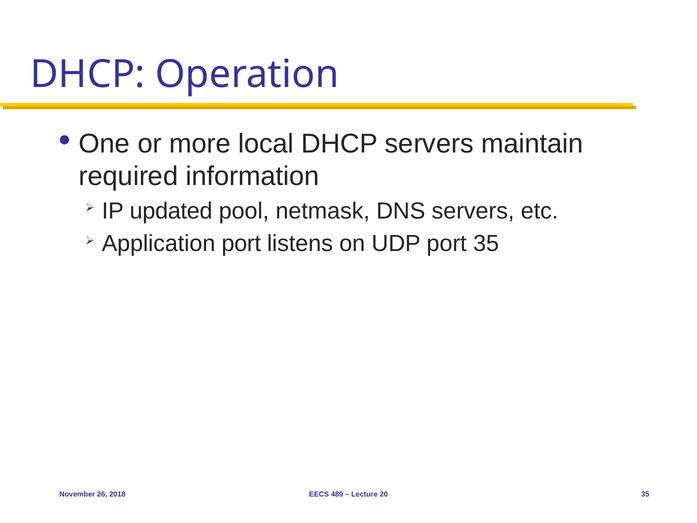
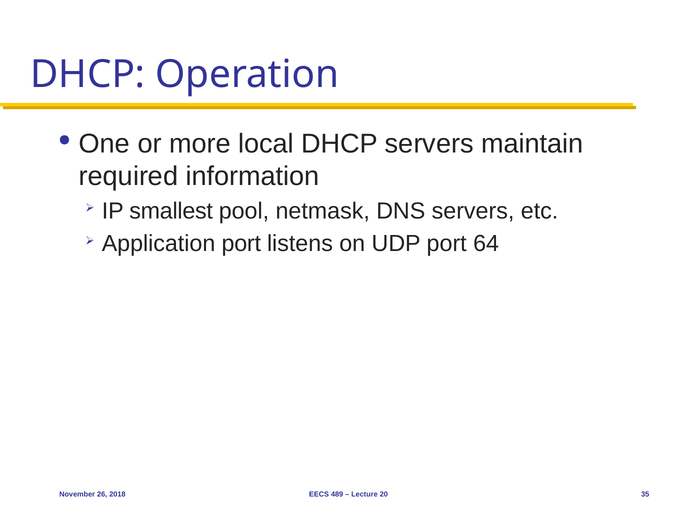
updated: updated -> smallest (171, 211)
port 35: 35 -> 64 (486, 243)
